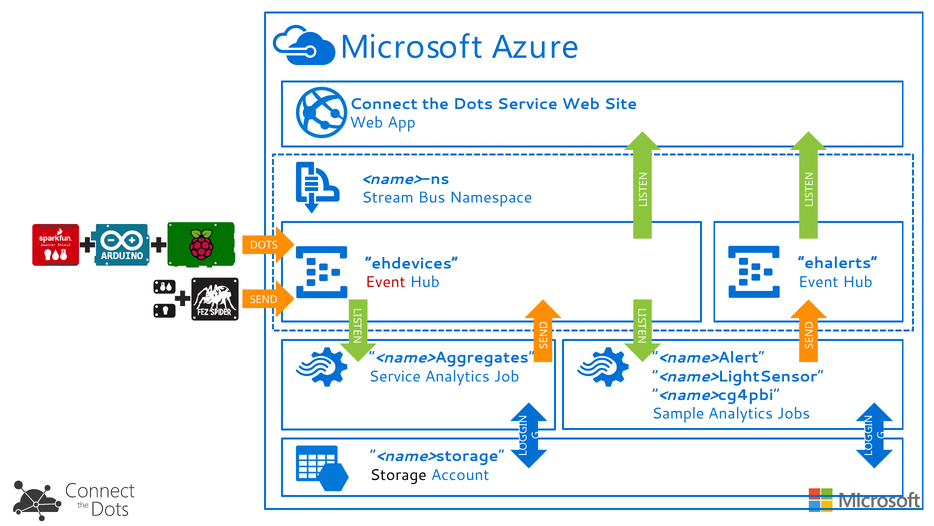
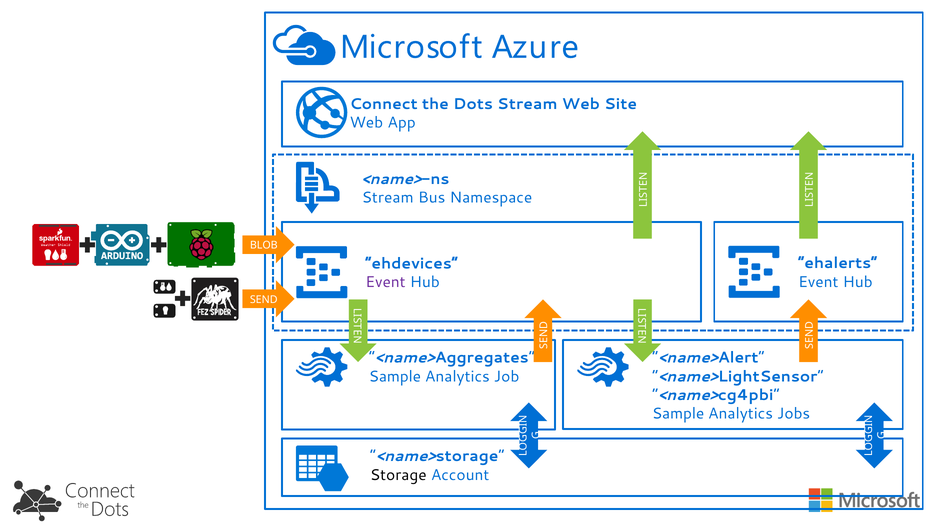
Dots Service: Service -> Stream (527, 104)
DOTS: DOTS -> BLOB (264, 245)
Event colour: red -> purple (385, 282)
Service: Service -> Sample (395, 376)
